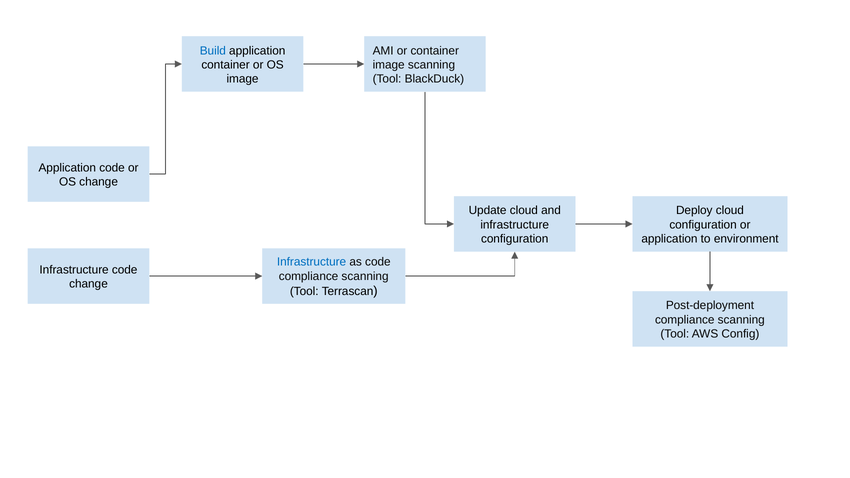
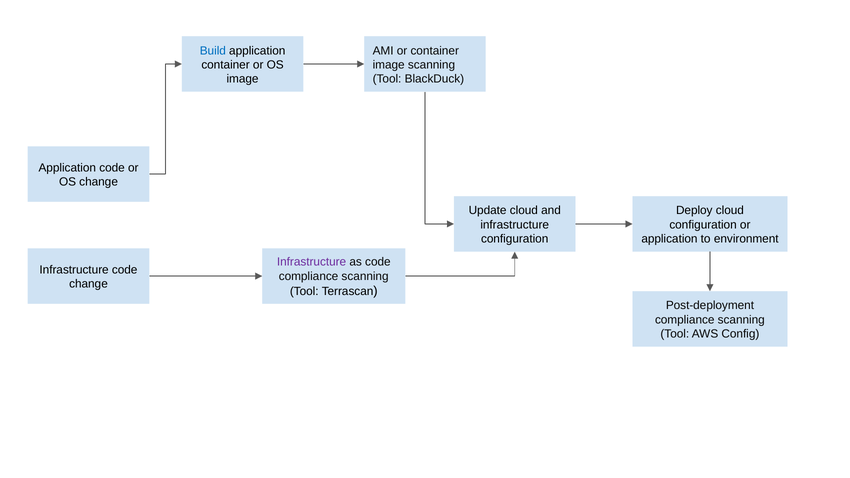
Infrastructure colour: blue -> purple (312, 262)
